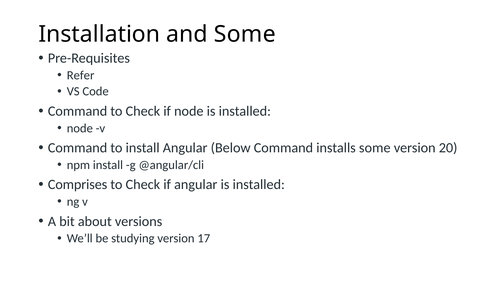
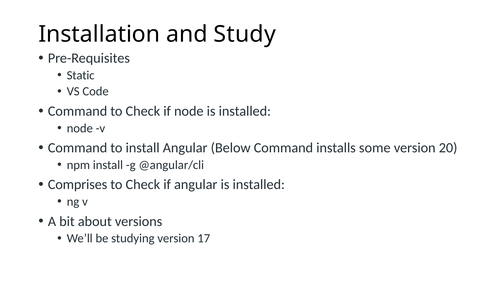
and Some: Some -> Study (245, 34)
Refer: Refer -> Static (81, 75)
